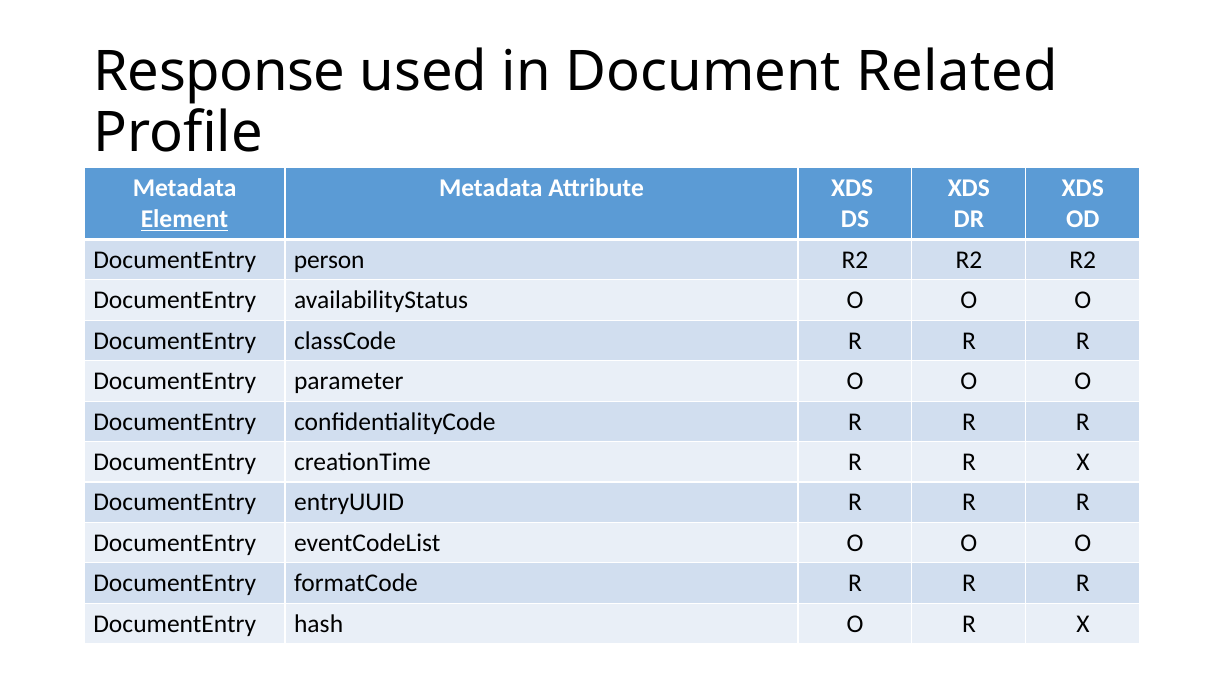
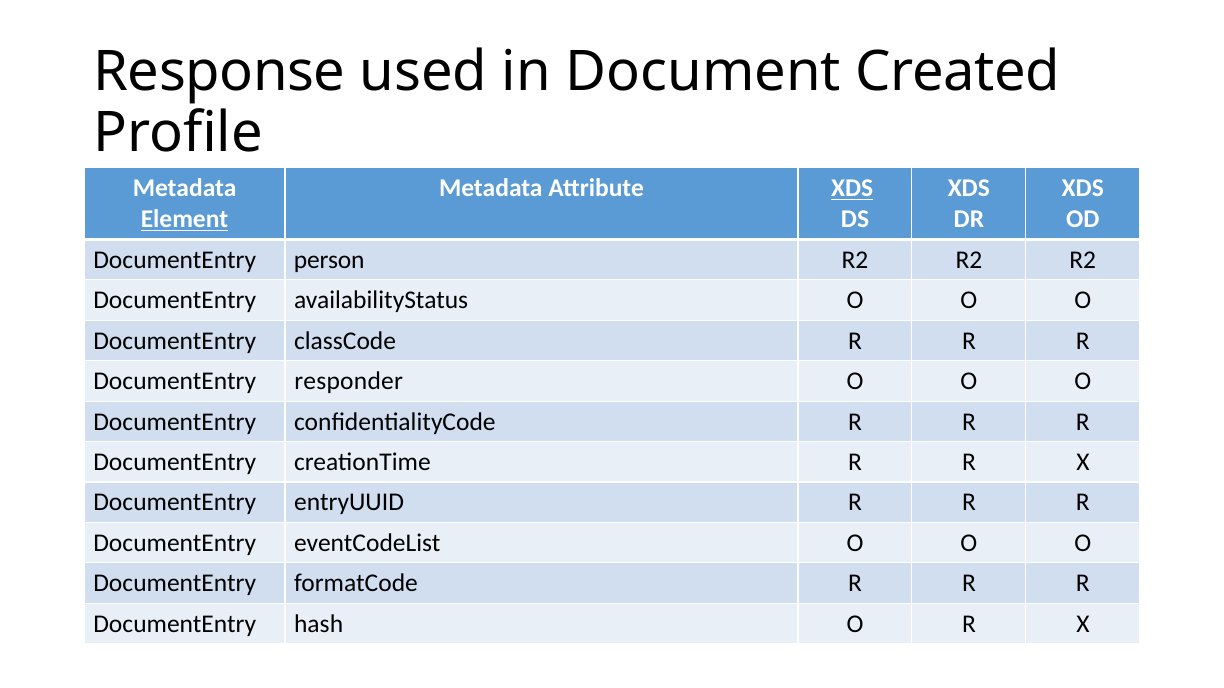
Related: Related -> Created (958, 73)
XDS underline: none -> present (852, 188)
parameter: parameter -> responder (349, 381)
